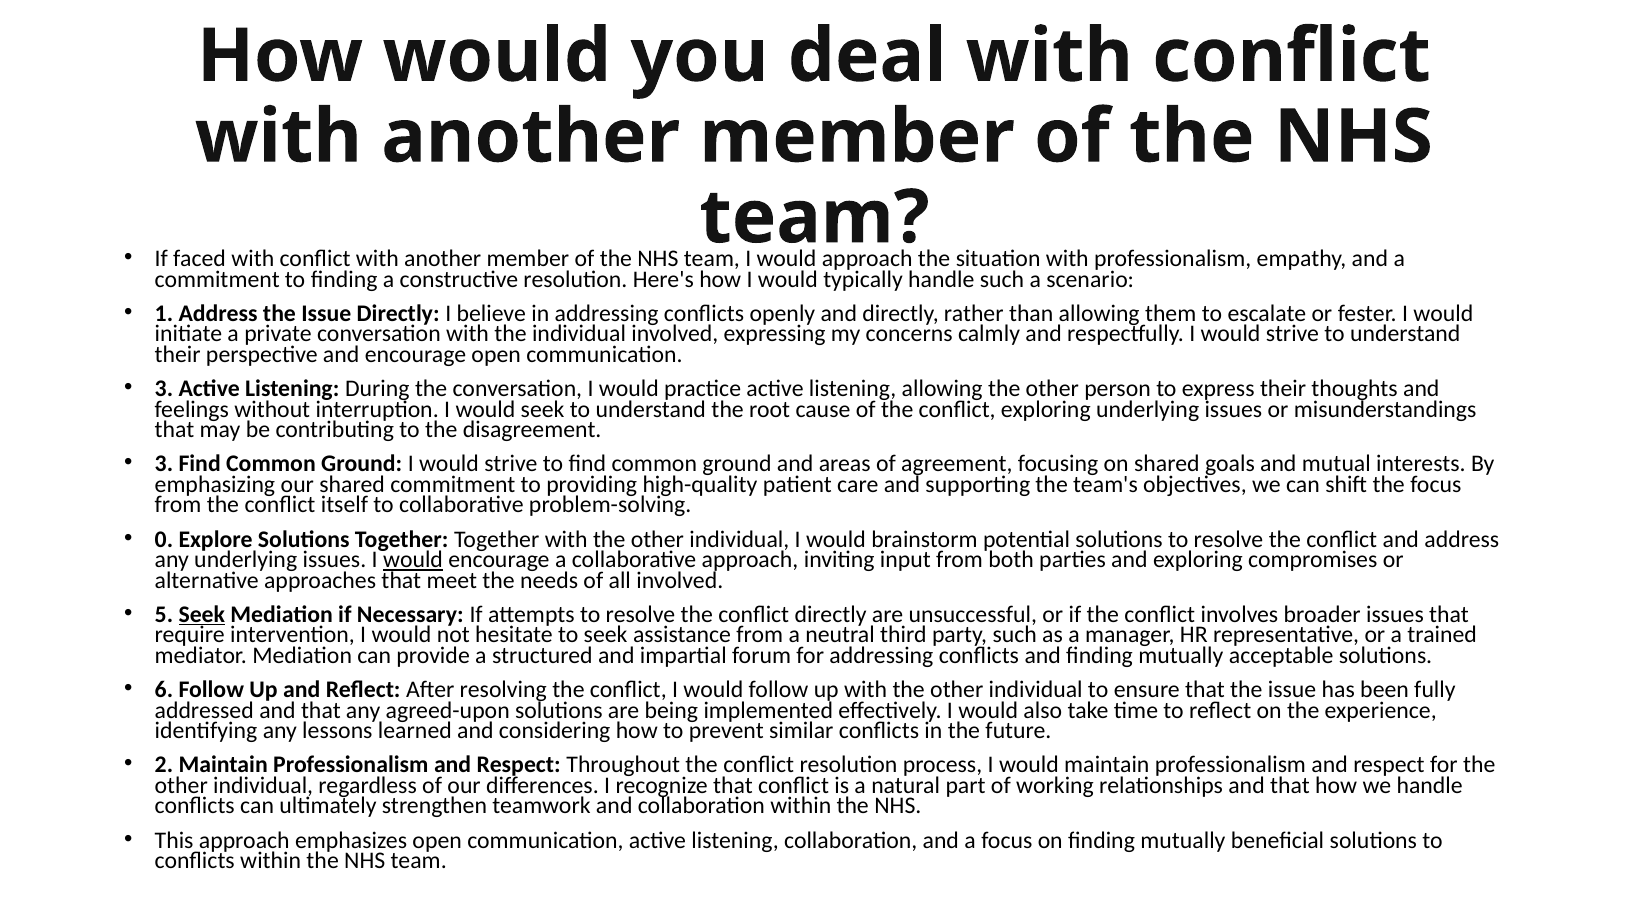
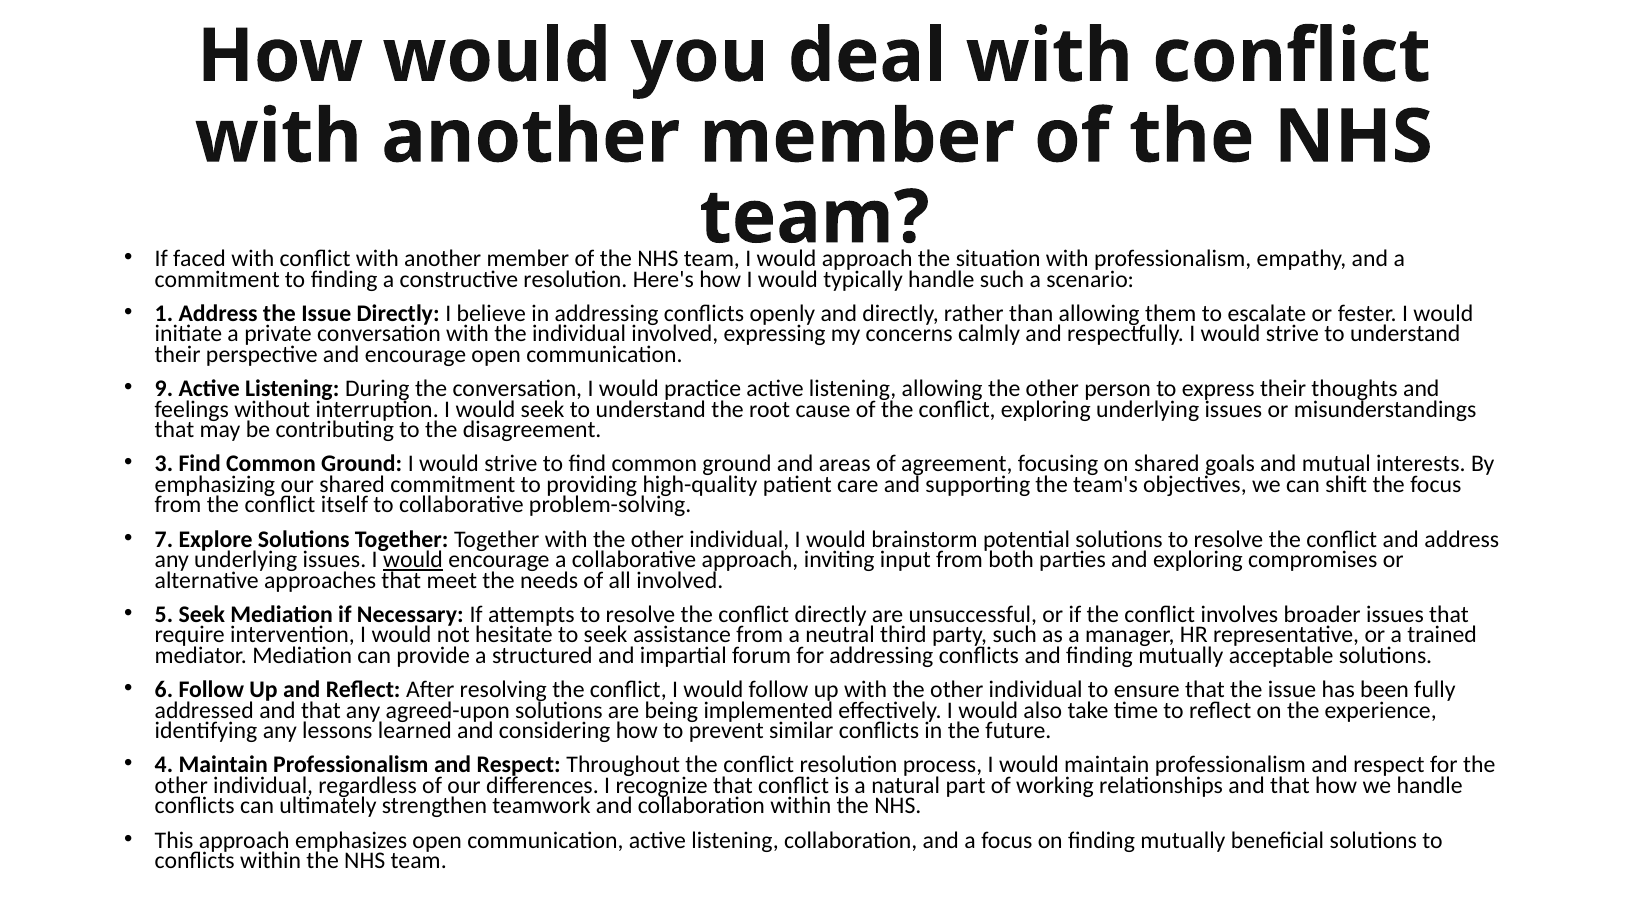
3: 3 -> 9 (164, 388)
0: 0 -> 7 (164, 539)
Seek underline: present -> none (202, 614)
2: 2 -> 4 (164, 764)
